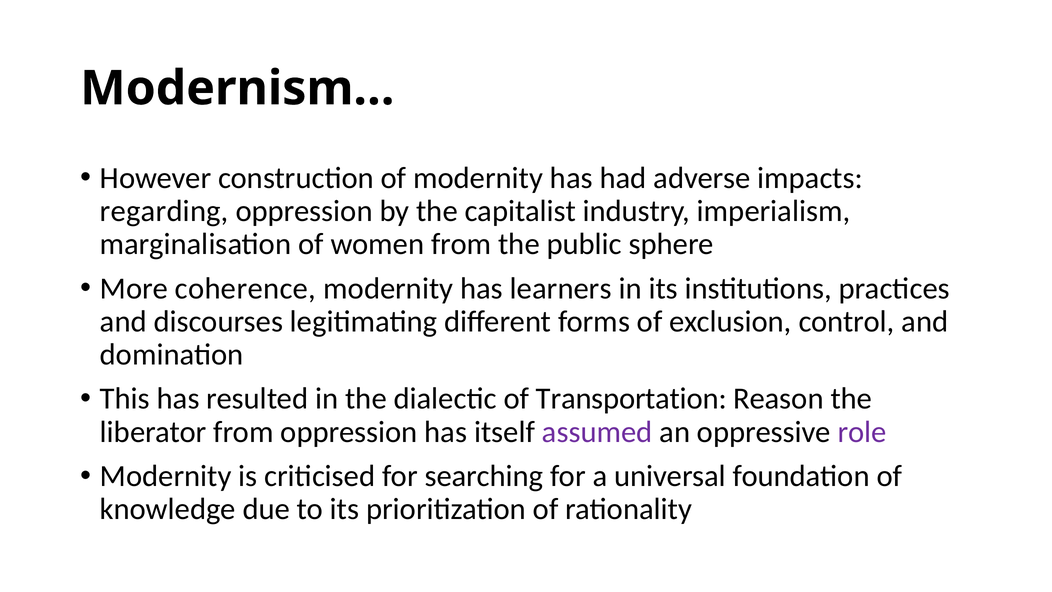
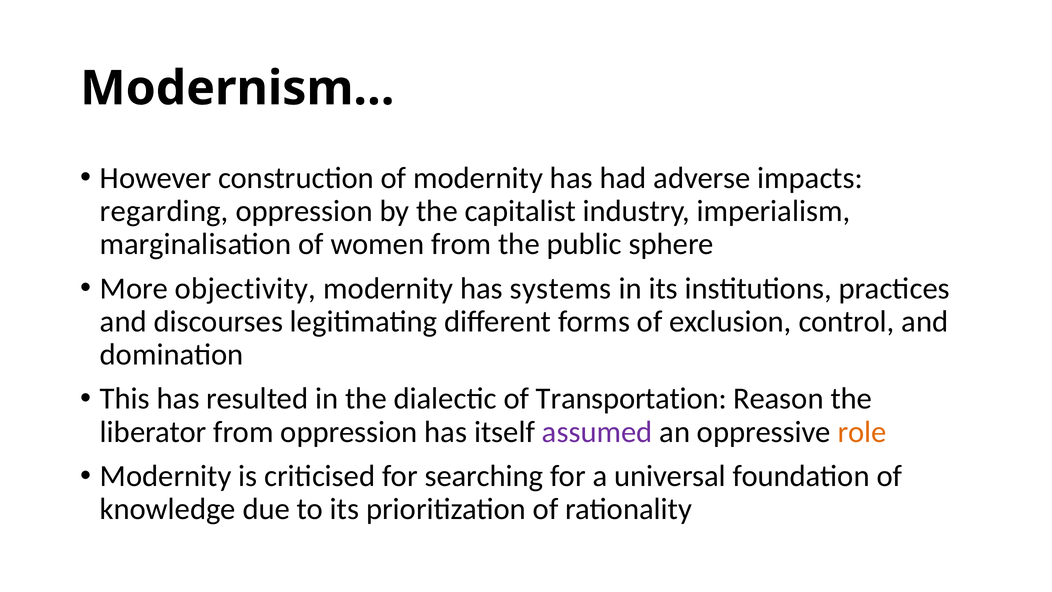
coherence: coherence -> objectivity (245, 288)
learners: learners -> systems (561, 288)
role colour: purple -> orange (862, 432)
